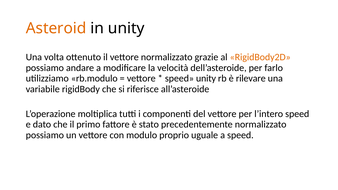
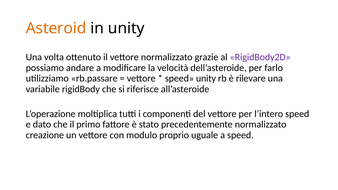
RigidBody2D colour: orange -> purple (260, 57)
rb.modulo: rb.modulo -> rb.passare (94, 78)
possiamo: possiamo -> creazione (45, 135)
